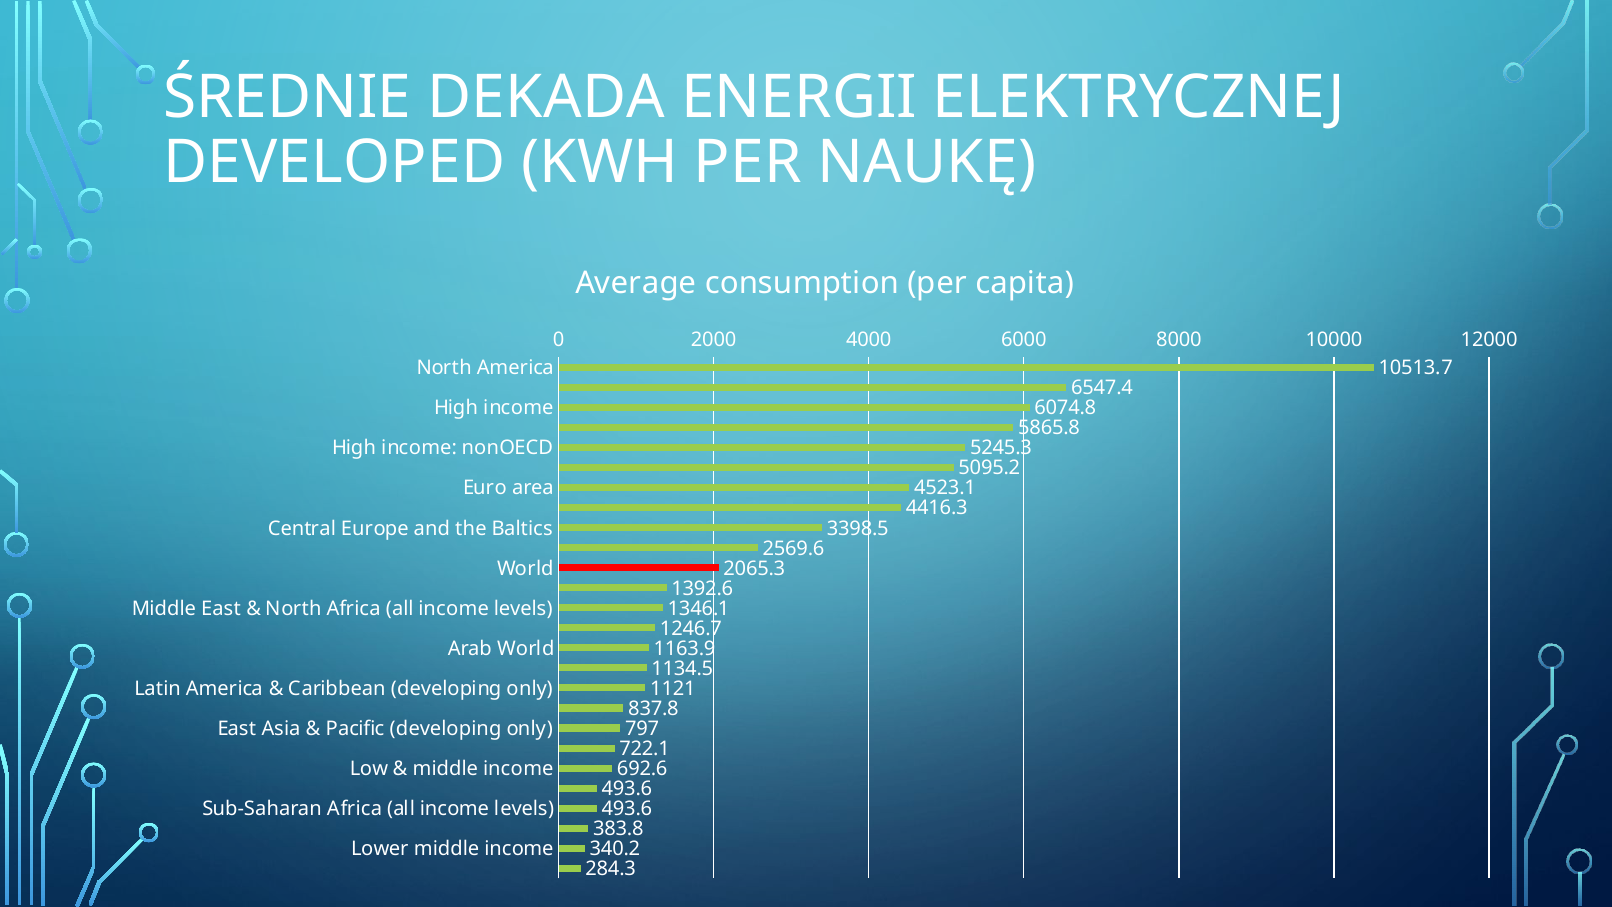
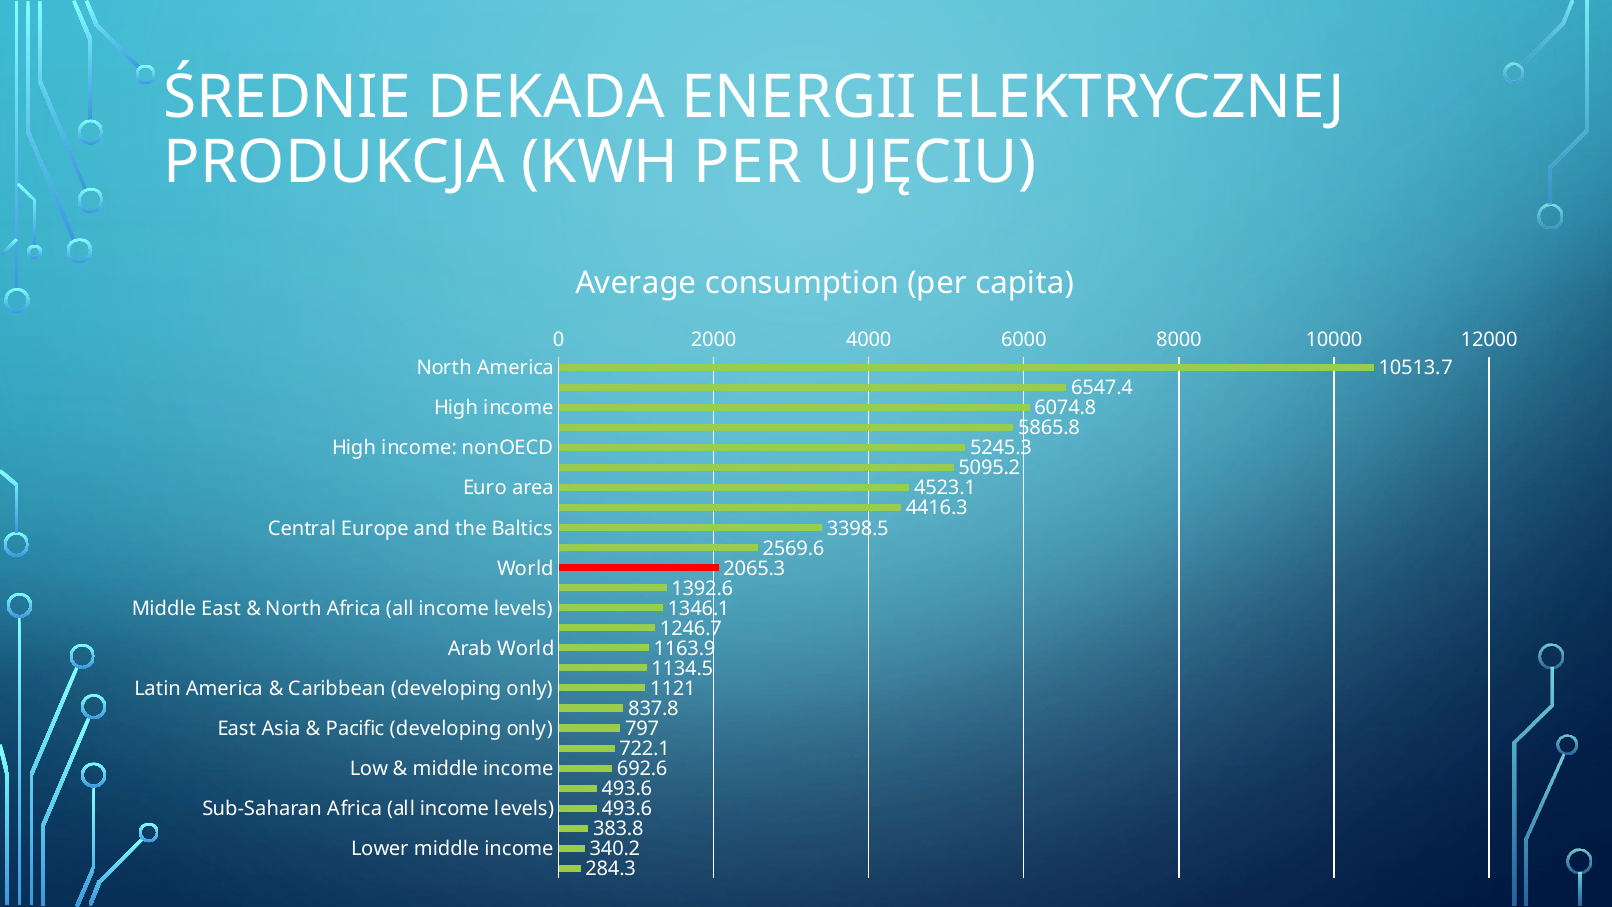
DEVELOPED: DEVELOPED -> PRODUKCJA (334, 162)
NAUKĘ: NAUKĘ -> UJĘCIU (927, 162)
